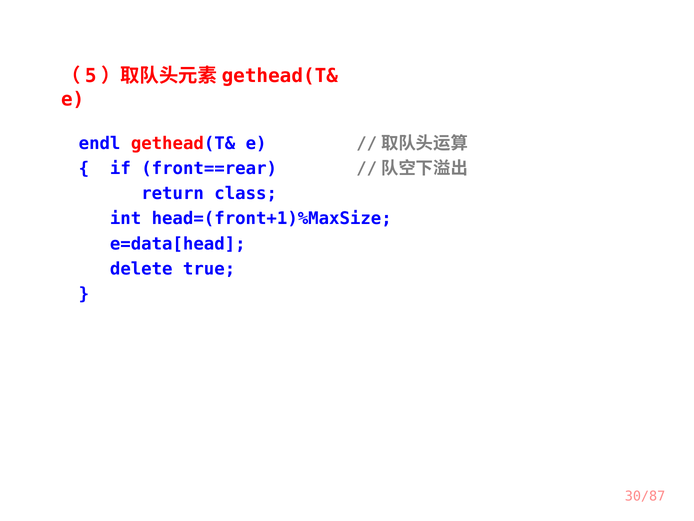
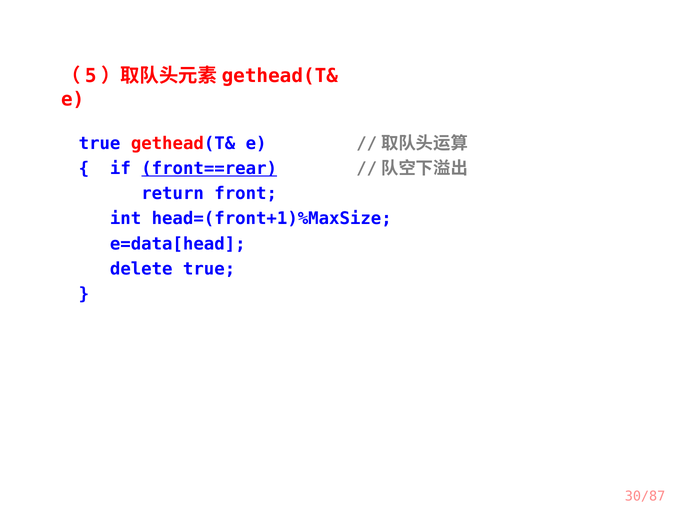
endl: endl -> true (100, 143)
front==rear underline: none -> present (209, 168)
class: class -> front (246, 193)
